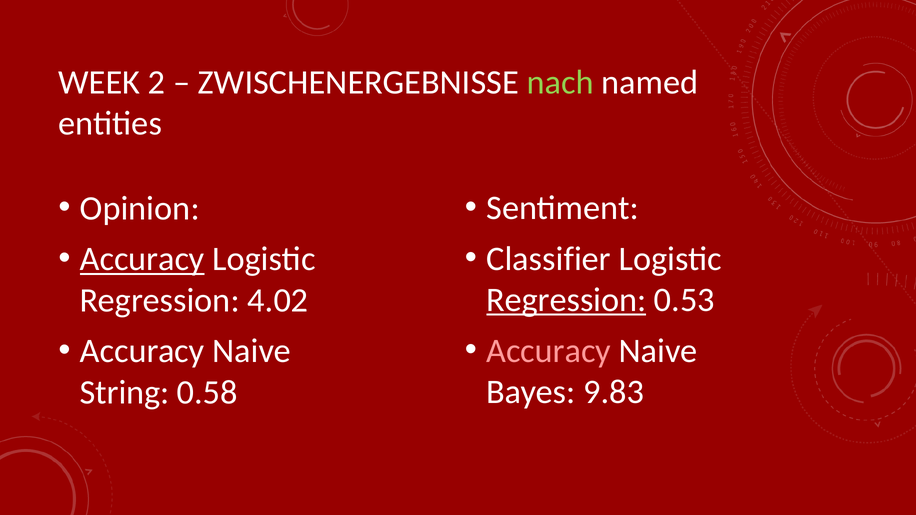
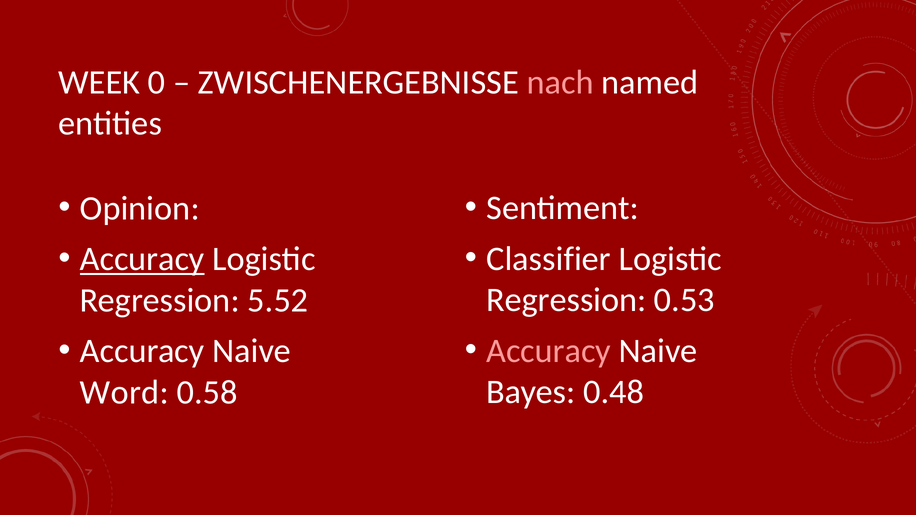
2: 2 -> 0 (157, 82)
nach colour: light green -> pink (560, 82)
Regression underline: present -> none (566, 300)
4.02: 4.02 -> 5.52 (278, 300)
9.83: 9.83 -> 0.48 (614, 392)
String: String -> Word (124, 392)
